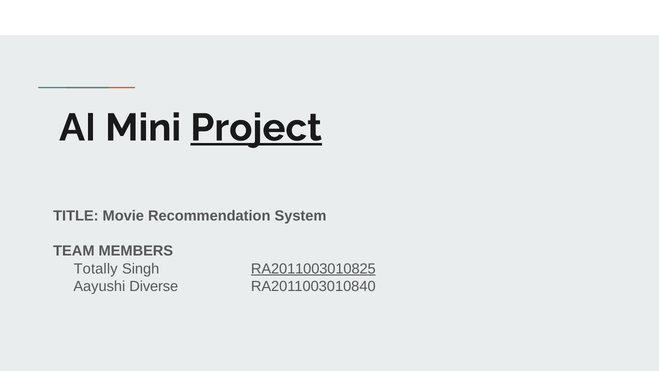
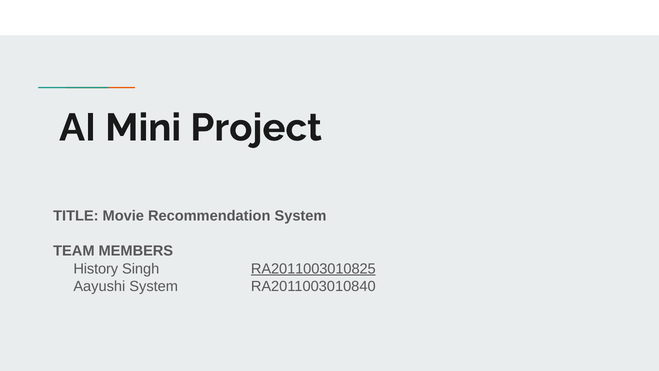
Project underline: present -> none (256, 128)
Totally: Totally -> History (96, 269)
Aayushi Diverse: Diverse -> System (154, 286)
